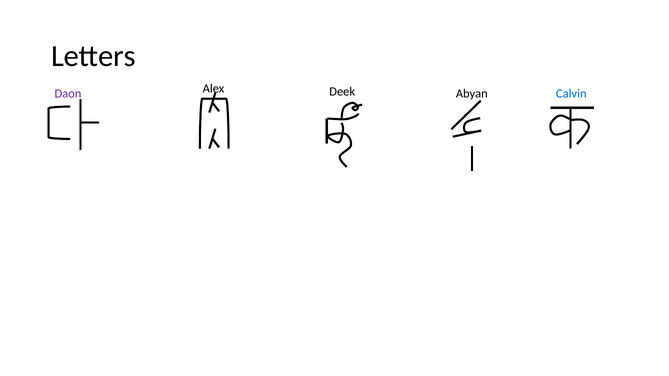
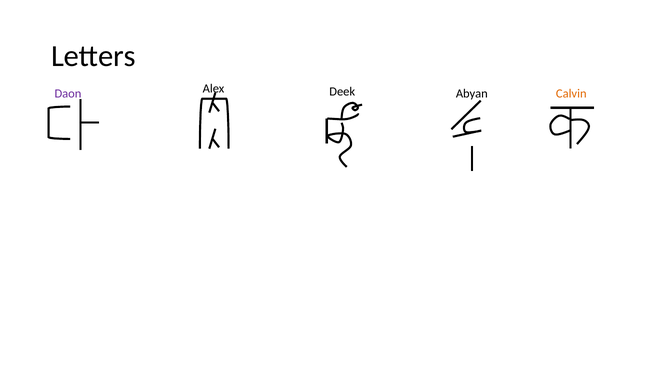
Calvin colour: blue -> orange (571, 94)
